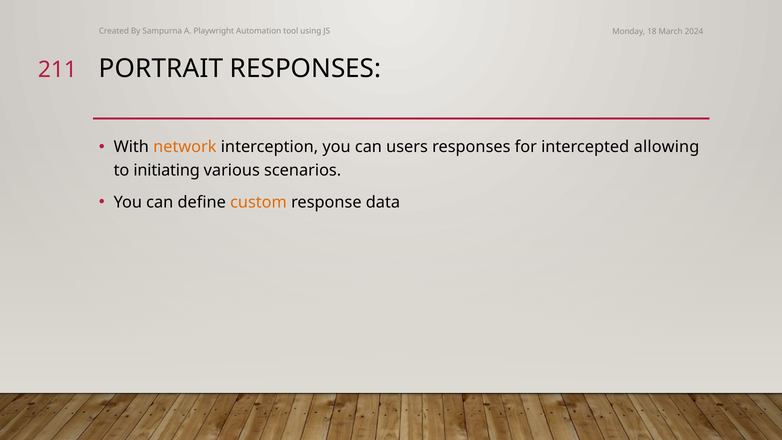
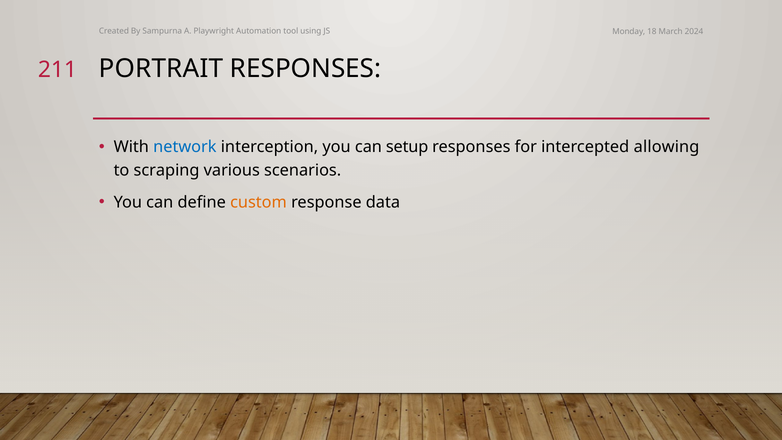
network colour: orange -> blue (185, 147)
users: users -> setup (407, 147)
initiating: initiating -> scraping (167, 170)
